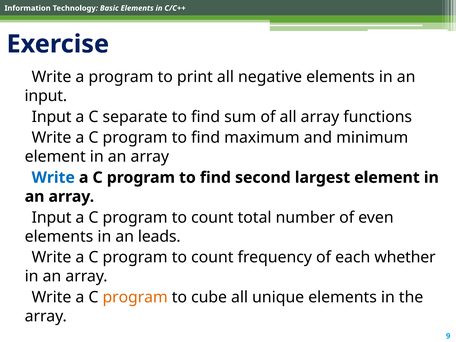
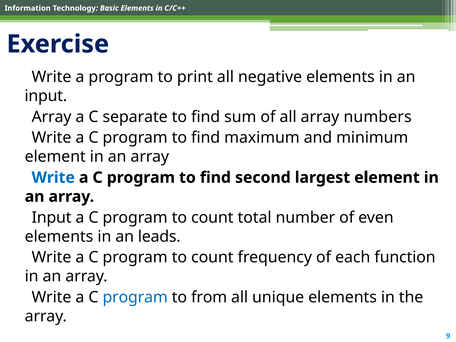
Input: Input -> Array (52, 117)
functions: functions -> numbers (378, 117)
whether: whether -> function (405, 257)
program colour: orange -> blue (135, 297)
cube: cube -> from (209, 297)
